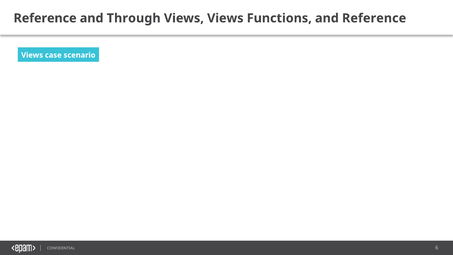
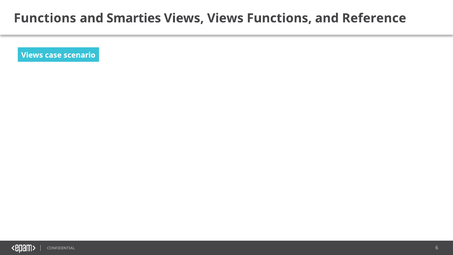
Reference: Reference -> Functions (45, 18)
Through: Through -> Smarties (134, 18)
